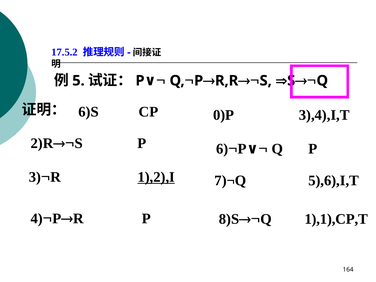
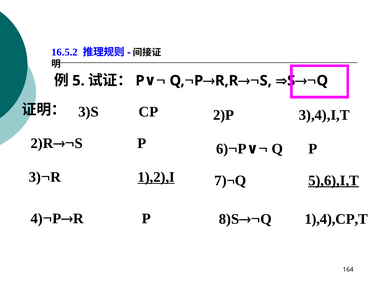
17.5.2: 17.5.2 -> 16.5.2 (65, 52)
6)S: 6)S -> 3)S (89, 112)
0)P: 0)P -> 2)P (224, 115)
5),6),I,T underline: none -> present (334, 181)
1),1),CP,T: 1),1),CP,T -> 1),4),CP,T (336, 219)
